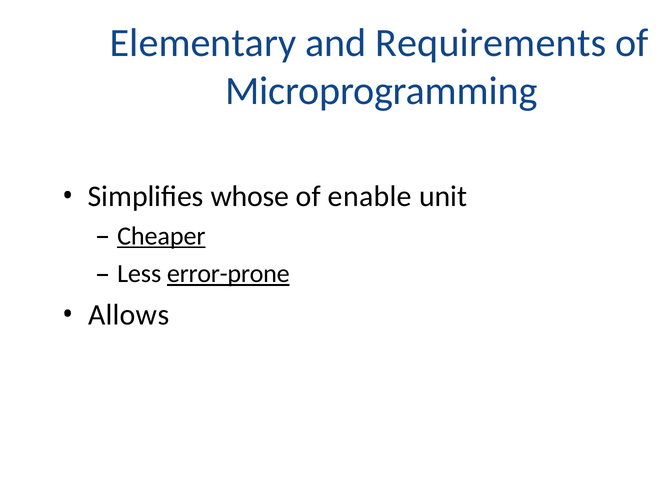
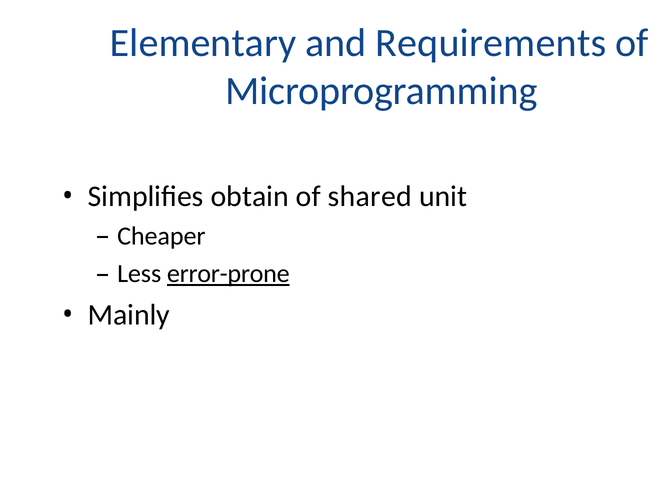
whose: whose -> obtain (250, 196)
enable: enable -> shared (370, 196)
Cheaper underline: present -> none (161, 236)
Allows: Allows -> Mainly (129, 315)
